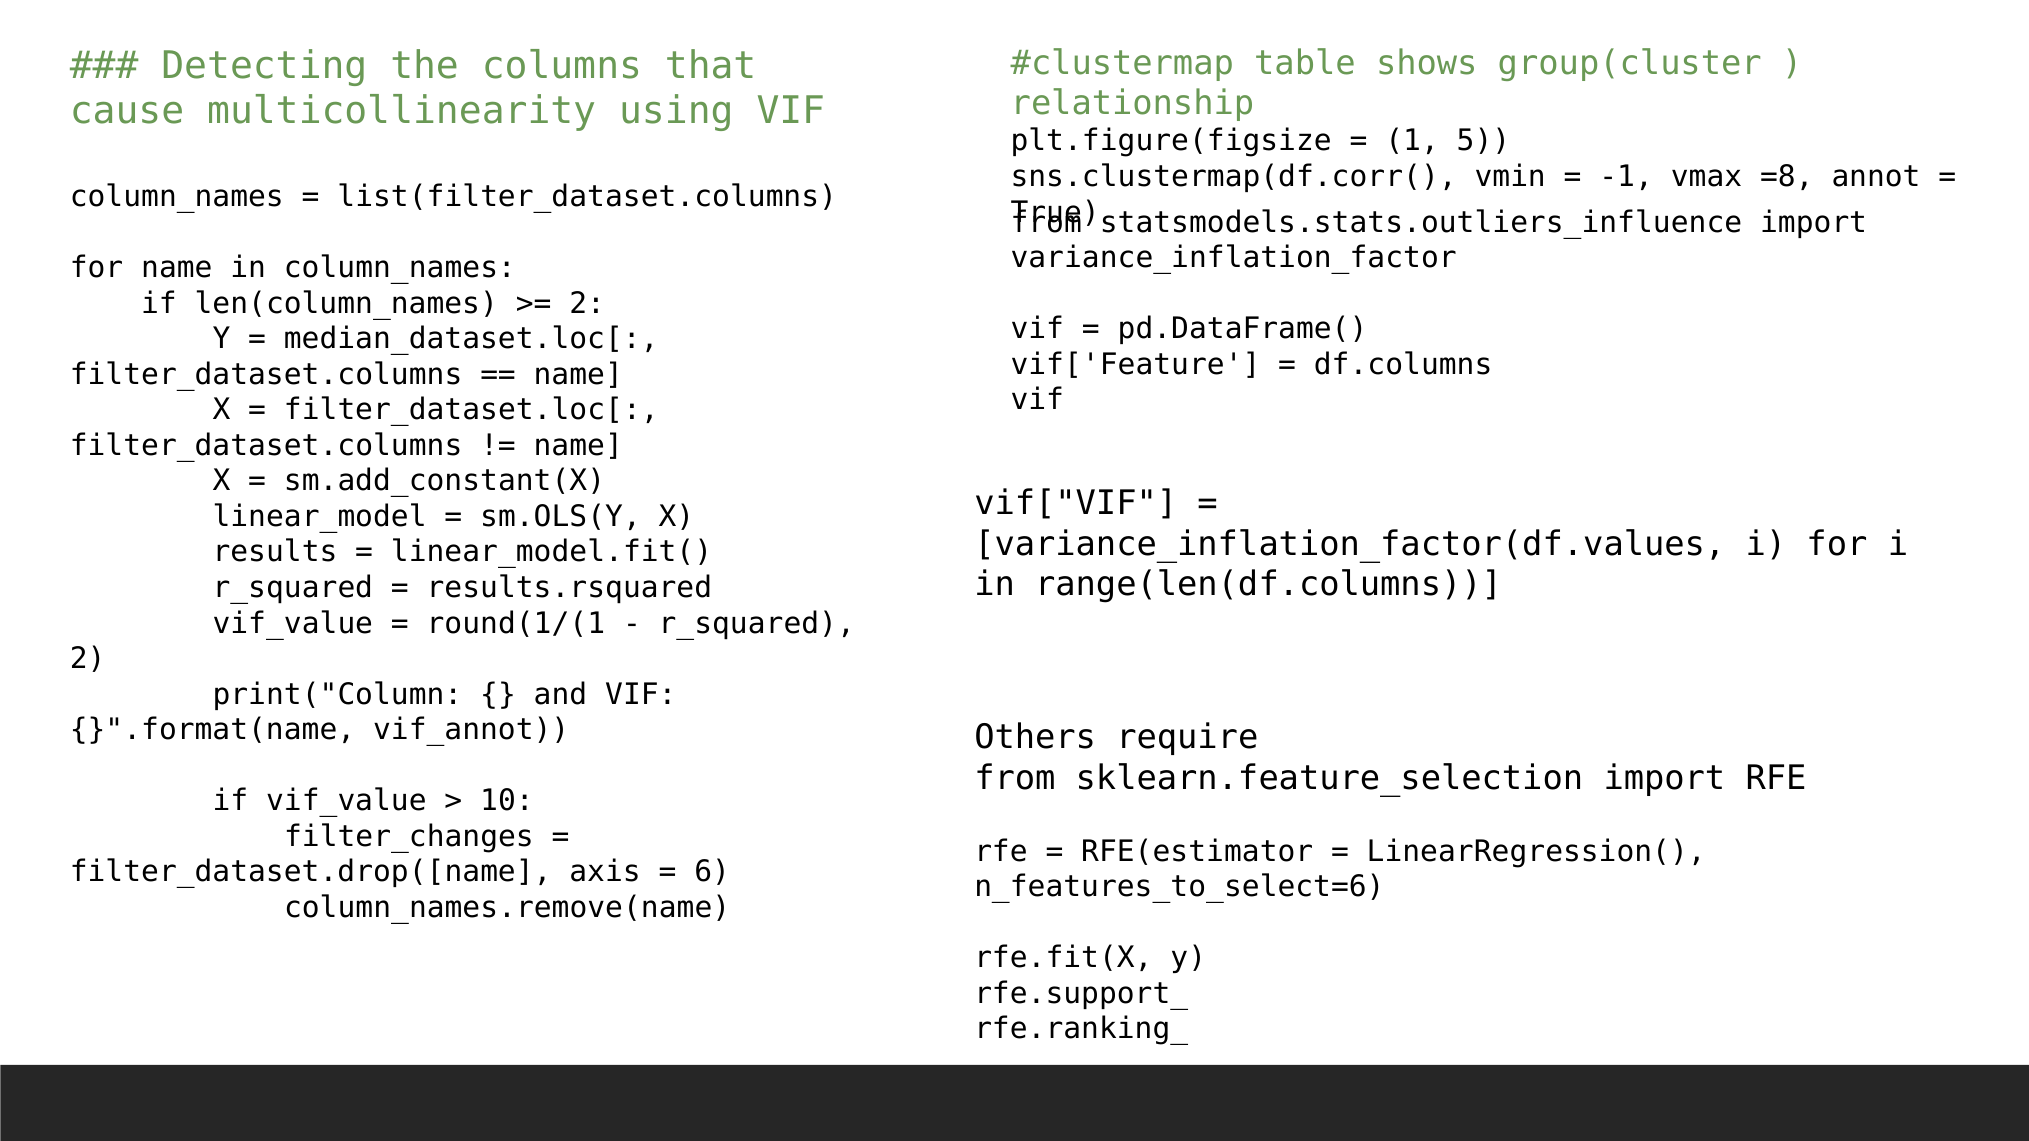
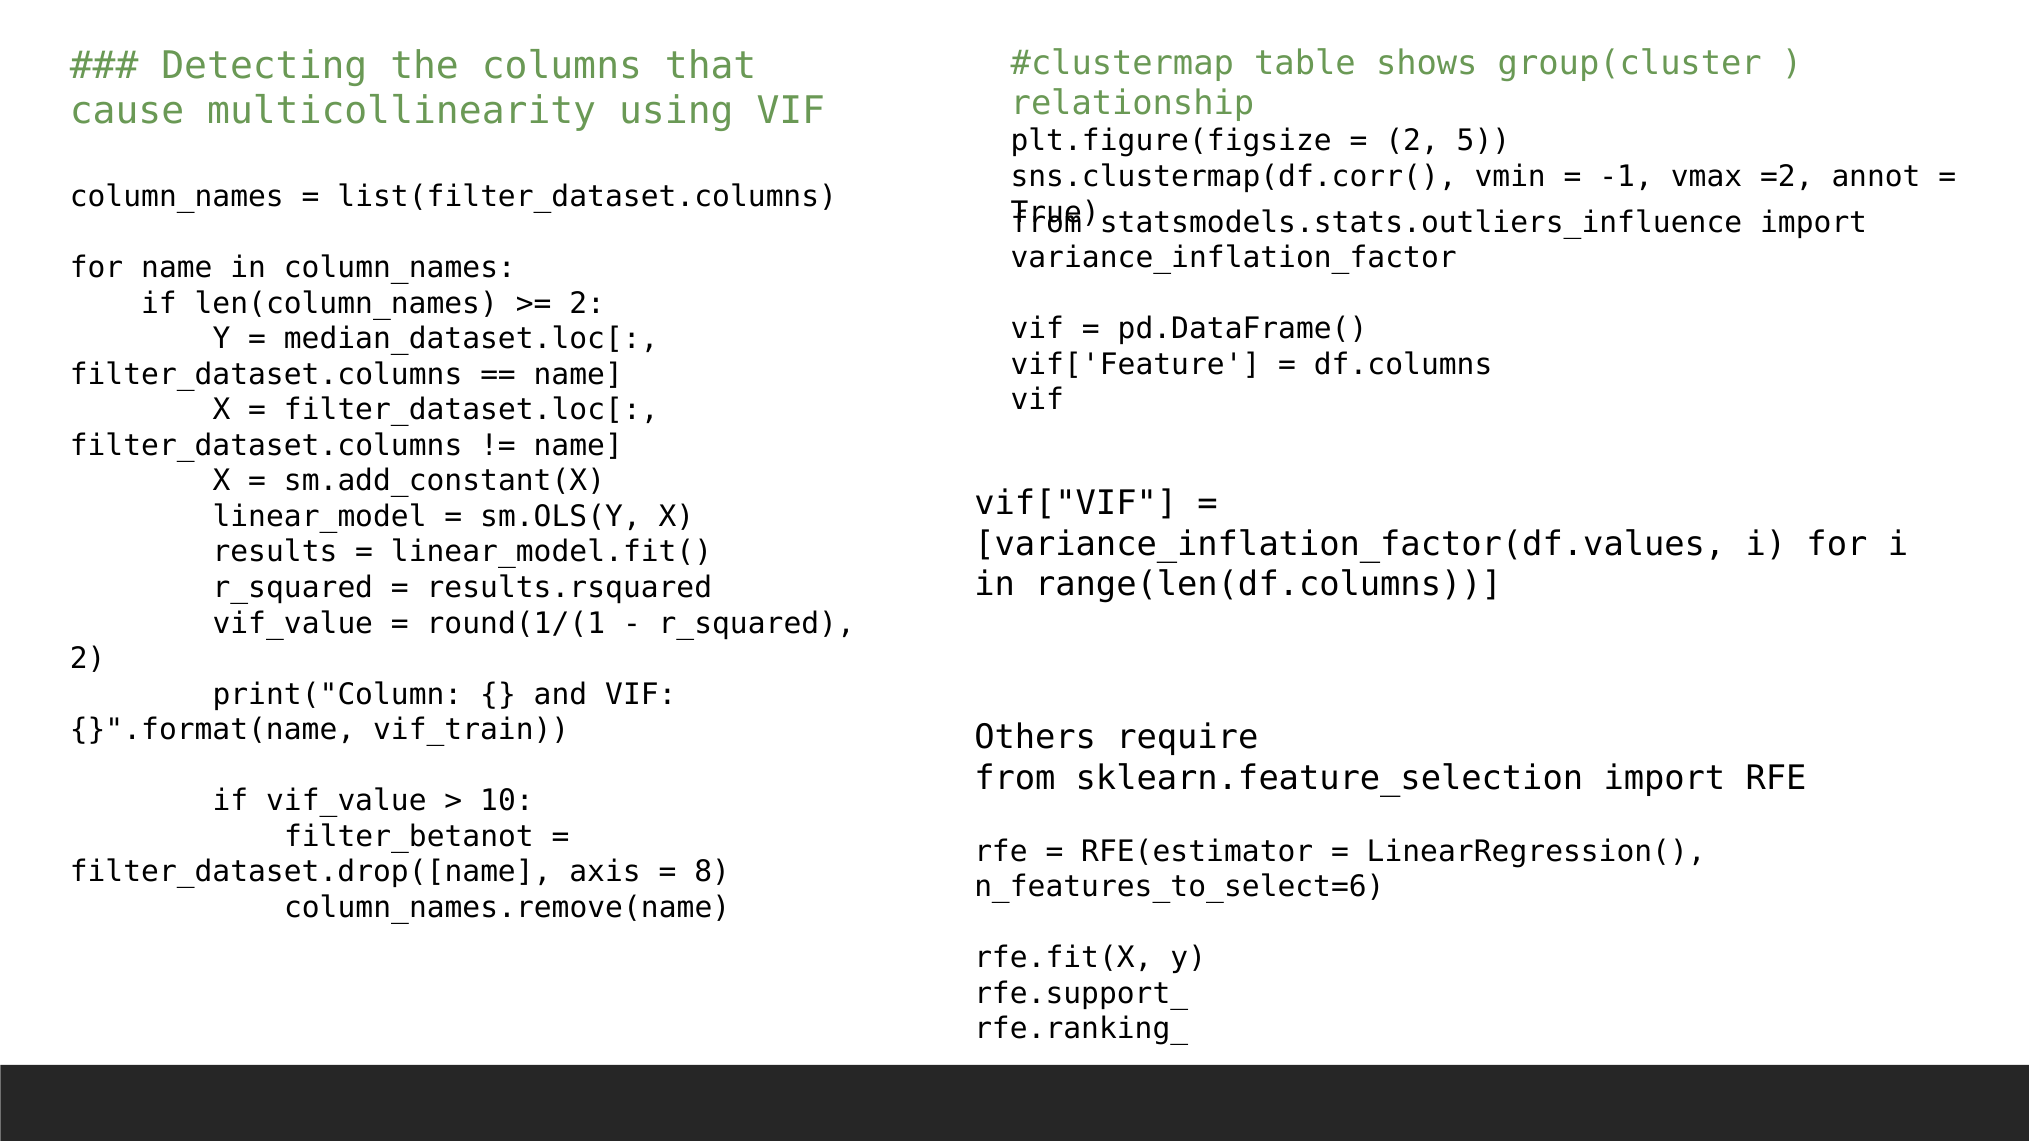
1: 1 -> 2 (1412, 141)
=8: =8 -> =2 (1787, 177)
vif_annot: vif_annot -> vif_train (471, 730)
filter_changes: filter_changes -> filter_betanot (409, 837)
6: 6 -> 8 (712, 872)
